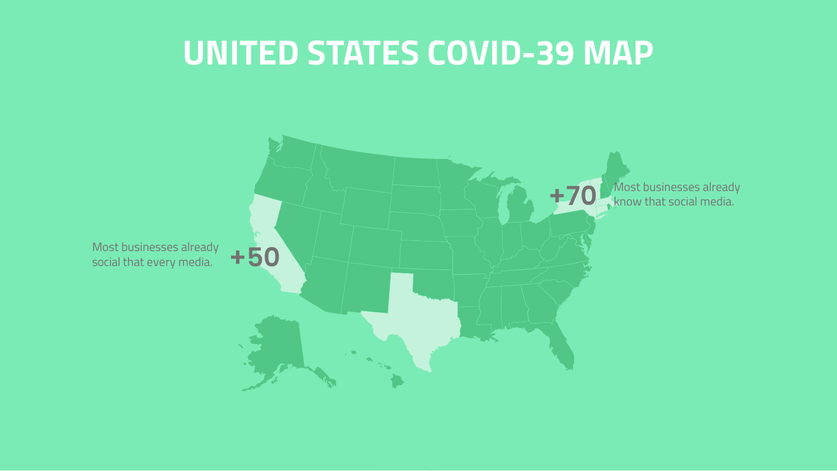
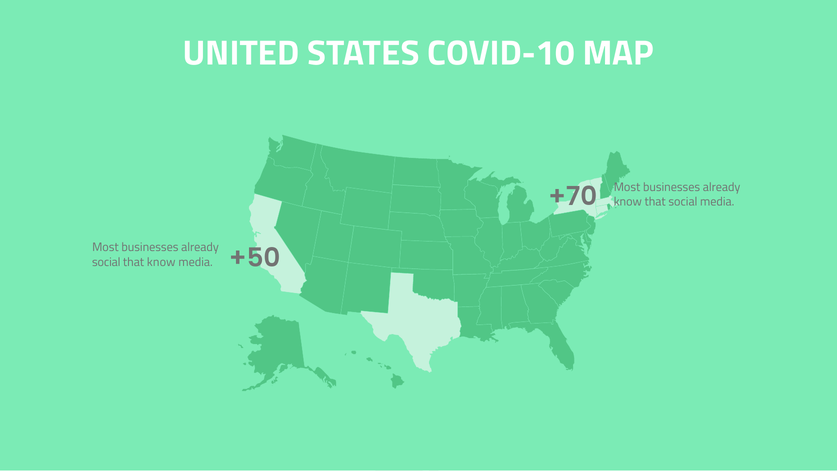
COVID-39: COVID-39 -> COVID-10 (501, 53)
that every: every -> know (161, 262)
